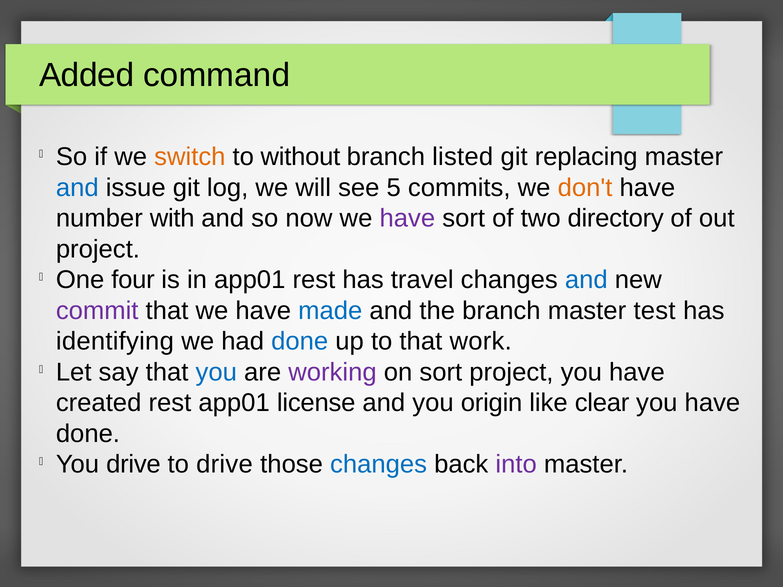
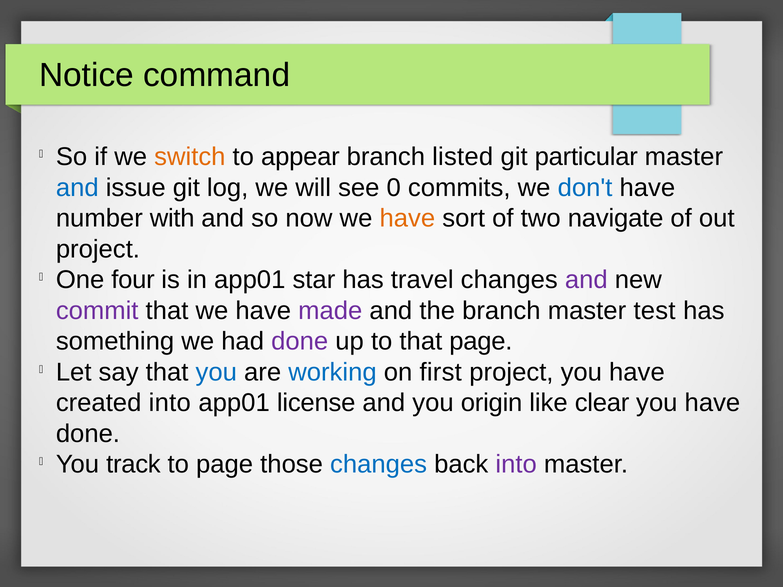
Added: Added -> Notice (87, 75)
without: without -> appear (300, 157)
replacing: replacing -> particular (586, 157)
5: 5 -> 0 (394, 188)
don't colour: orange -> blue (585, 188)
have colour: purple -> orange (407, 219)
directory: directory -> navigate (616, 219)
app01 rest: rest -> star (314, 280)
and colour: blue -> purple (586, 280)
made colour: blue -> purple (330, 311)
identifying: identifying -> something (115, 342)
done colour: blue -> purple (300, 342)
that work: work -> page (481, 342)
working colour: purple -> blue (332, 372)
on sort: sort -> first (441, 372)
created rest: rest -> into (170, 403)
You drive: drive -> track (133, 465)
to drive: drive -> page (225, 465)
